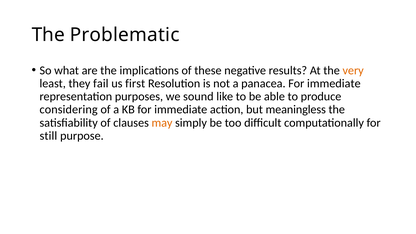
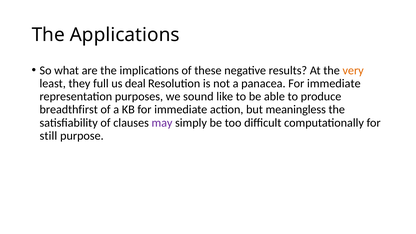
Problematic: Problematic -> Applications (125, 35)
fail: fail -> full (101, 83)
first: first -> deal (135, 83)
considering: considering -> breadthfirst (69, 110)
may colour: orange -> purple (162, 123)
